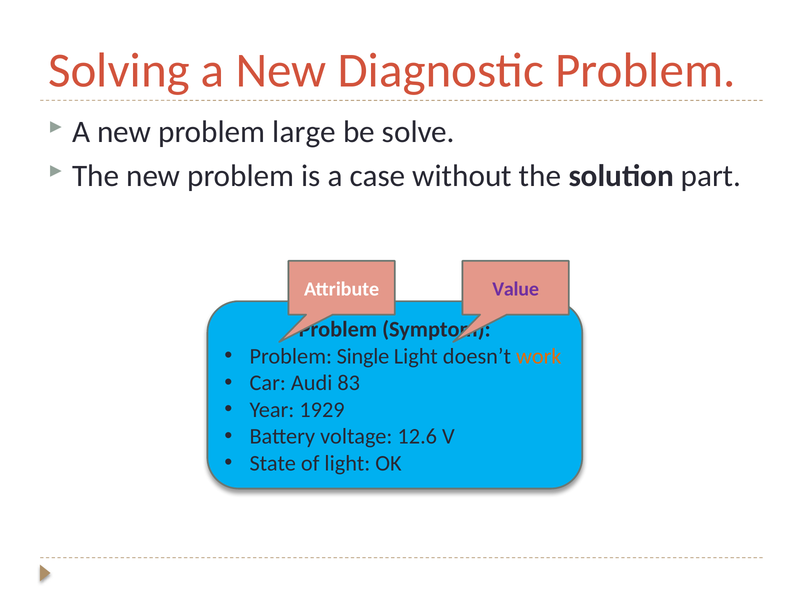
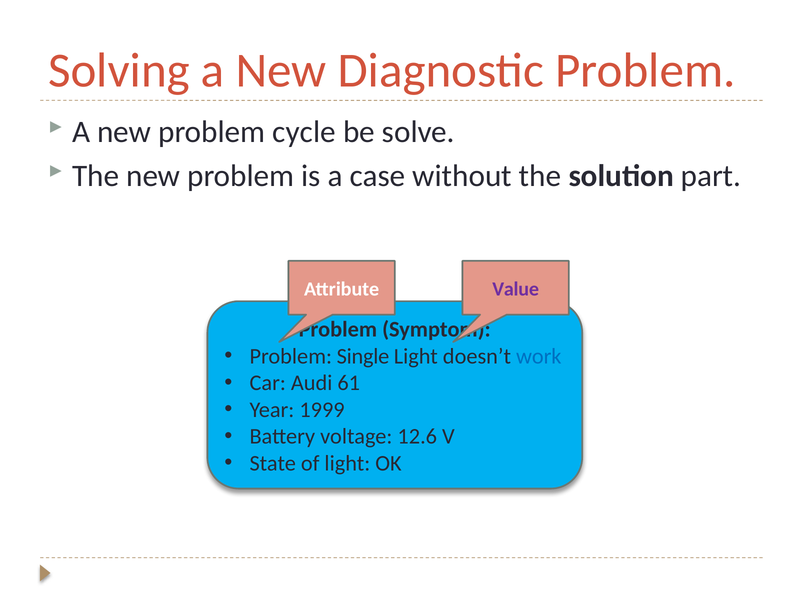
large: large -> cycle (304, 132)
work colour: orange -> blue (539, 356)
83: 83 -> 61 (349, 383)
1929: 1929 -> 1999 (322, 410)
